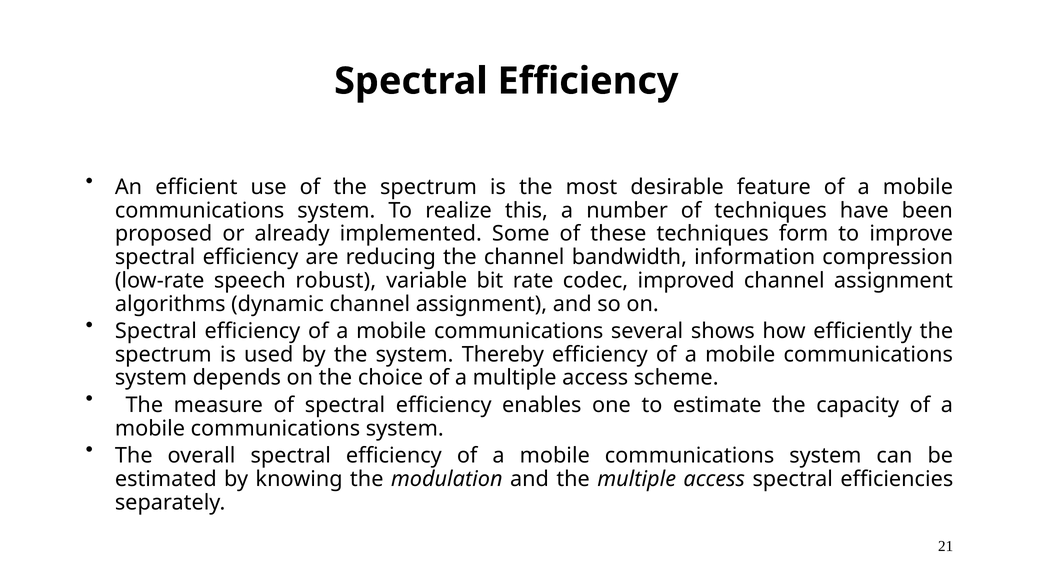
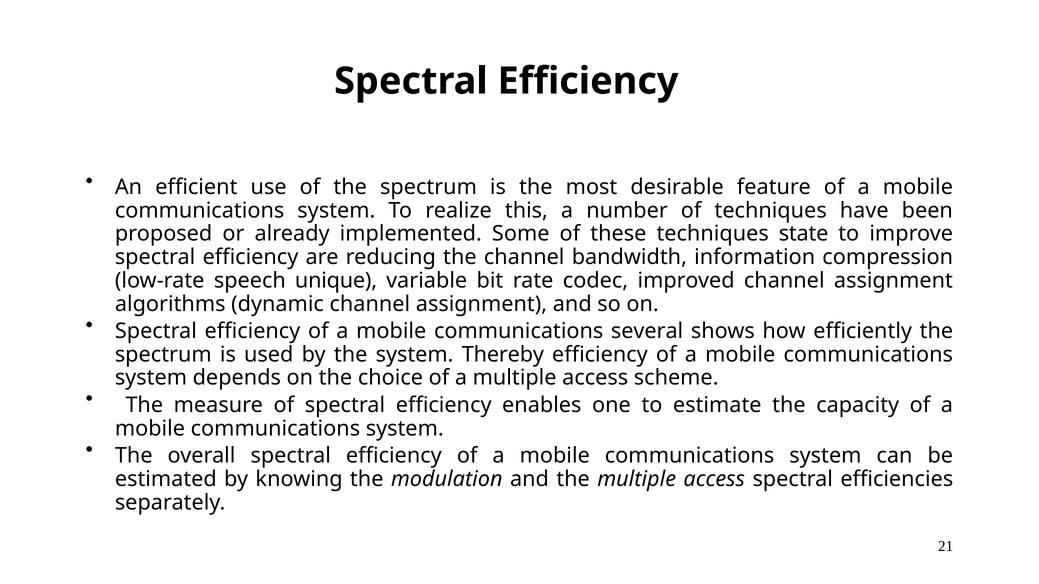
form: form -> state (804, 234)
robust: robust -> unique (336, 281)
